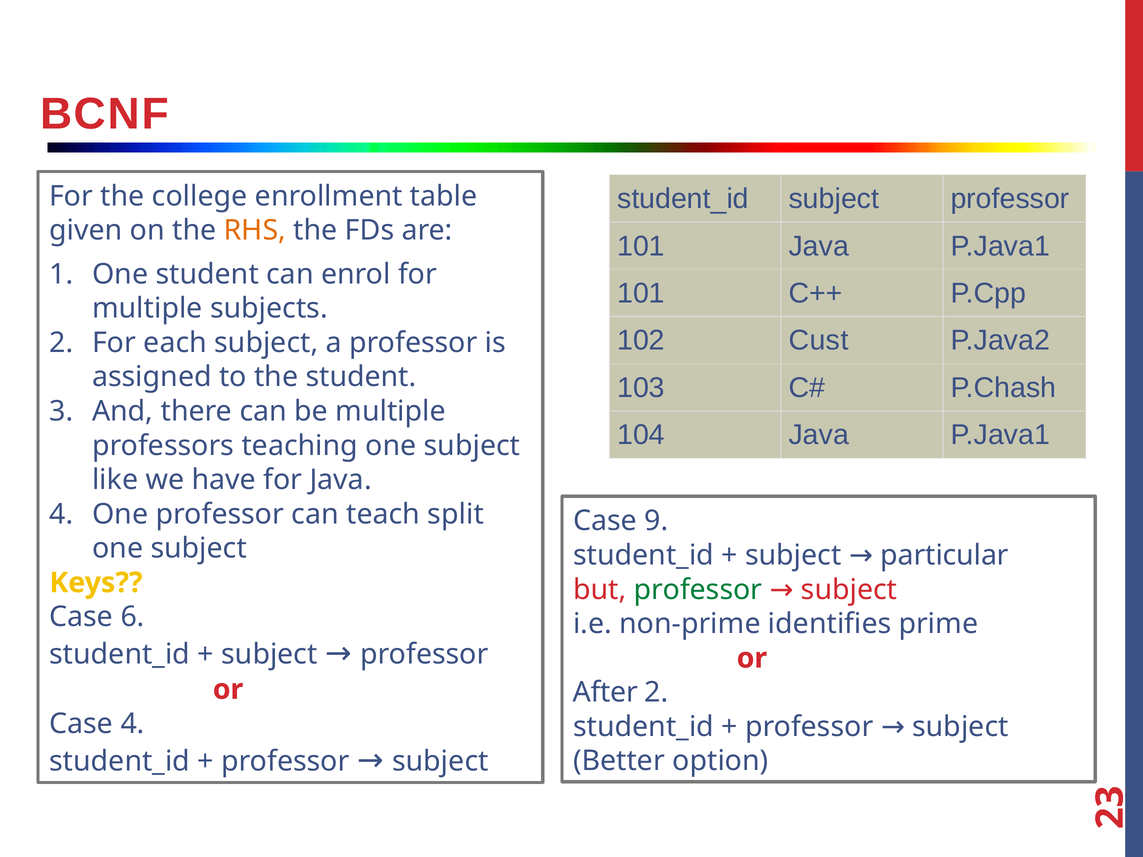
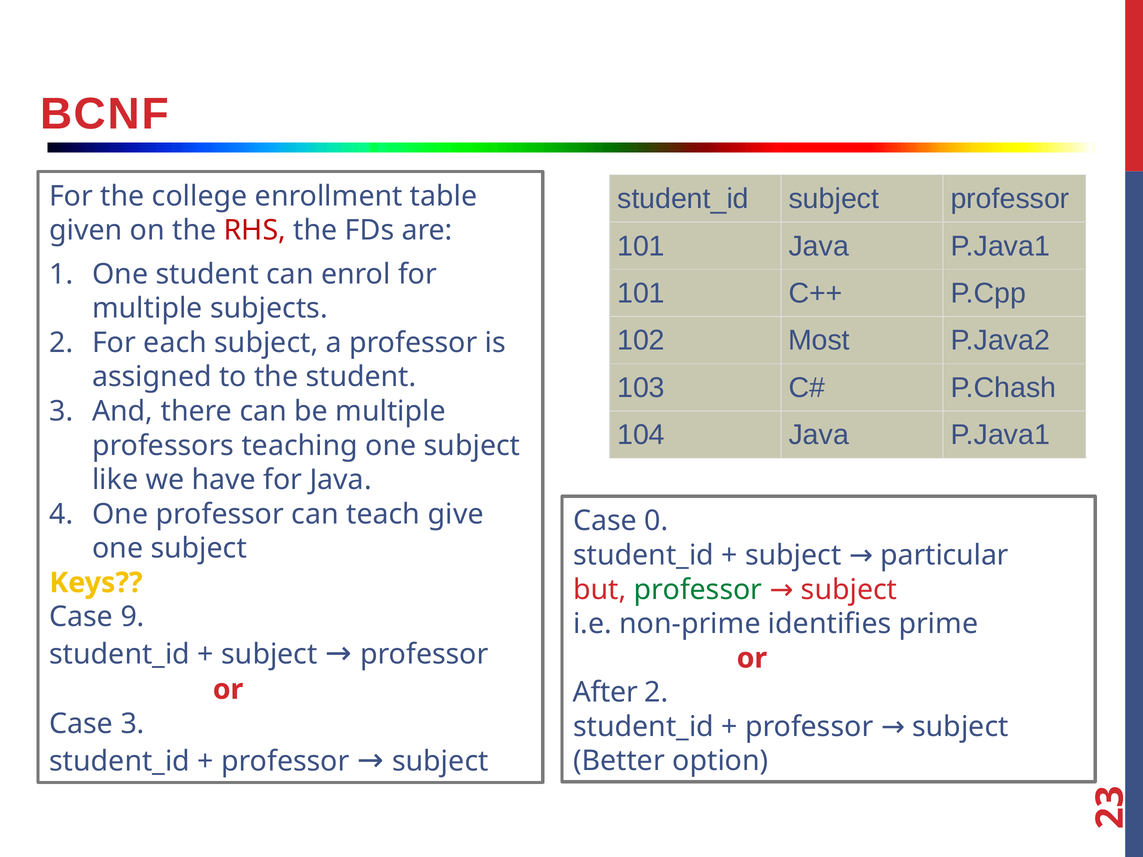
RHS colour: orange -> red (255, 230)
Cust: Cust -> Most (819, 341)
split: split -> give (456, 514)
9: 9 -> 0 (656, 521)
6: 6 -> 9 (133, 617)
Case 4: 4 -> 3 (133, 724)
